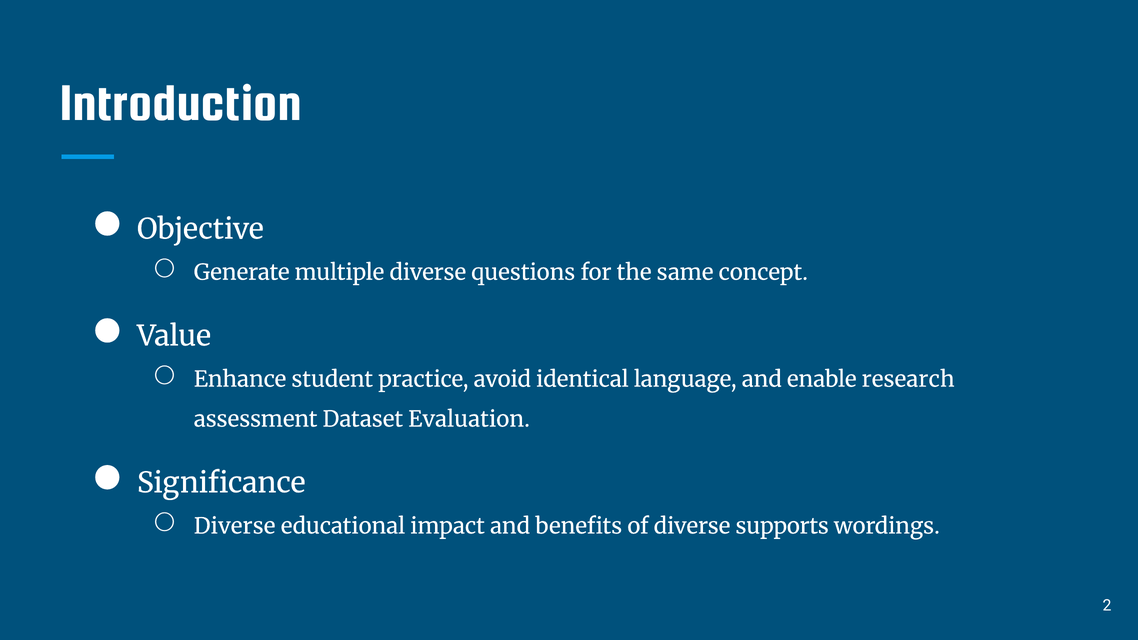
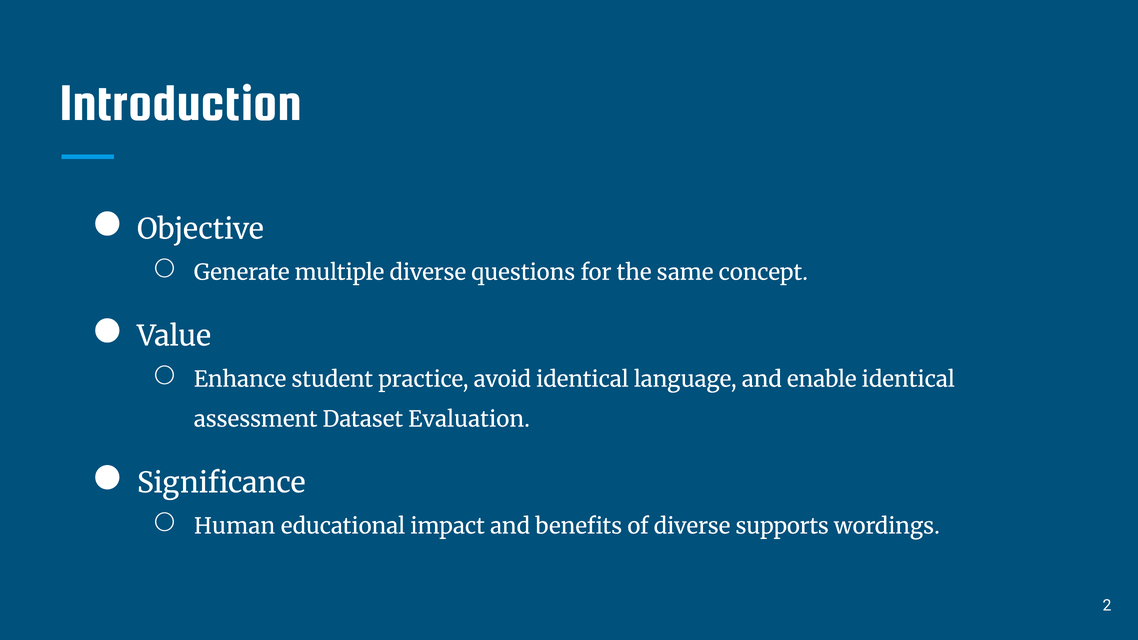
enable research: research -> identical (908, 380)
Diverse: Diverse -> Human (235, 526)
